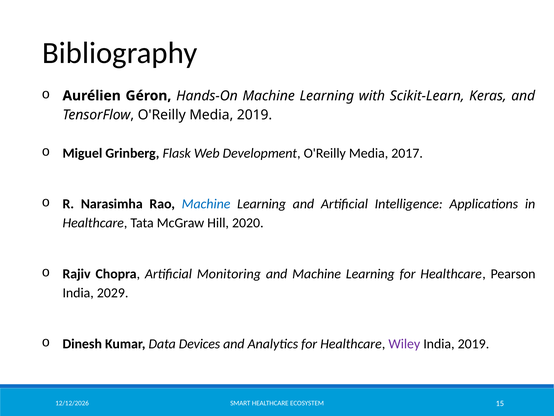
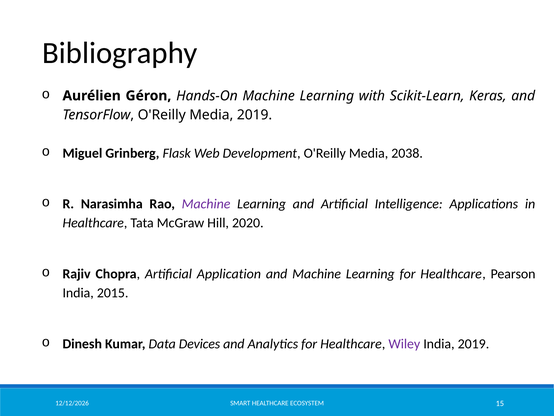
2017: 2017 -> 2038 (407, 153)
Machine colour: blue -> purple (206, 204)
Monitoring: Monitoring -> Application (229, 274)
2029: 2029 -> 2015 (113, 293)
